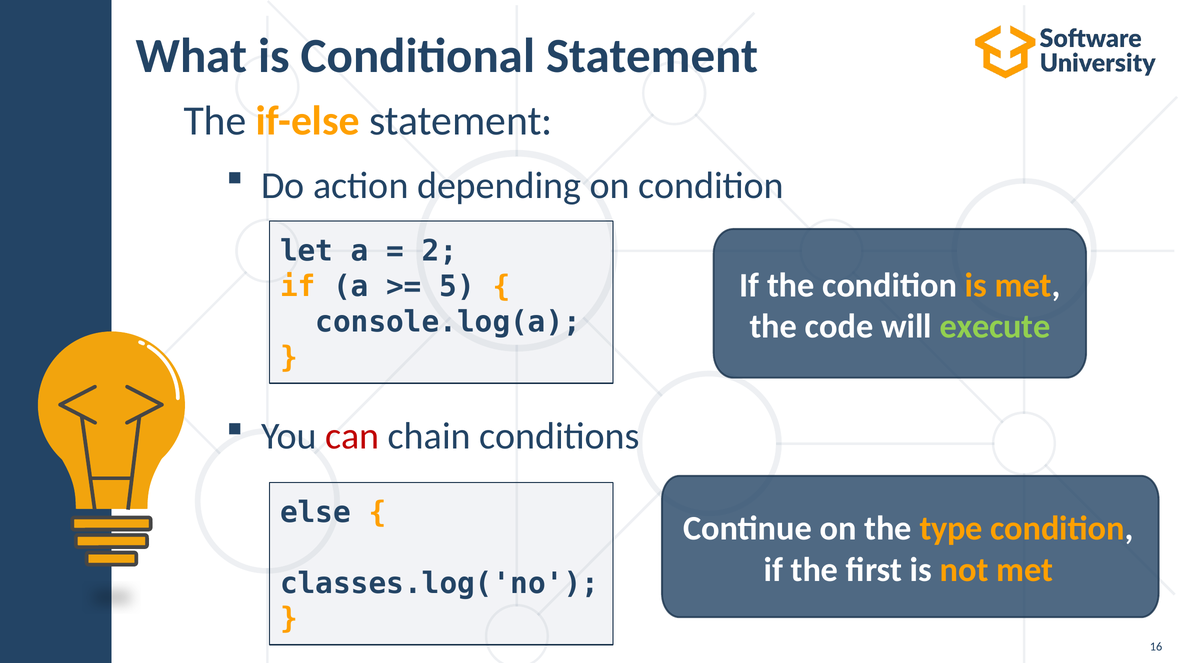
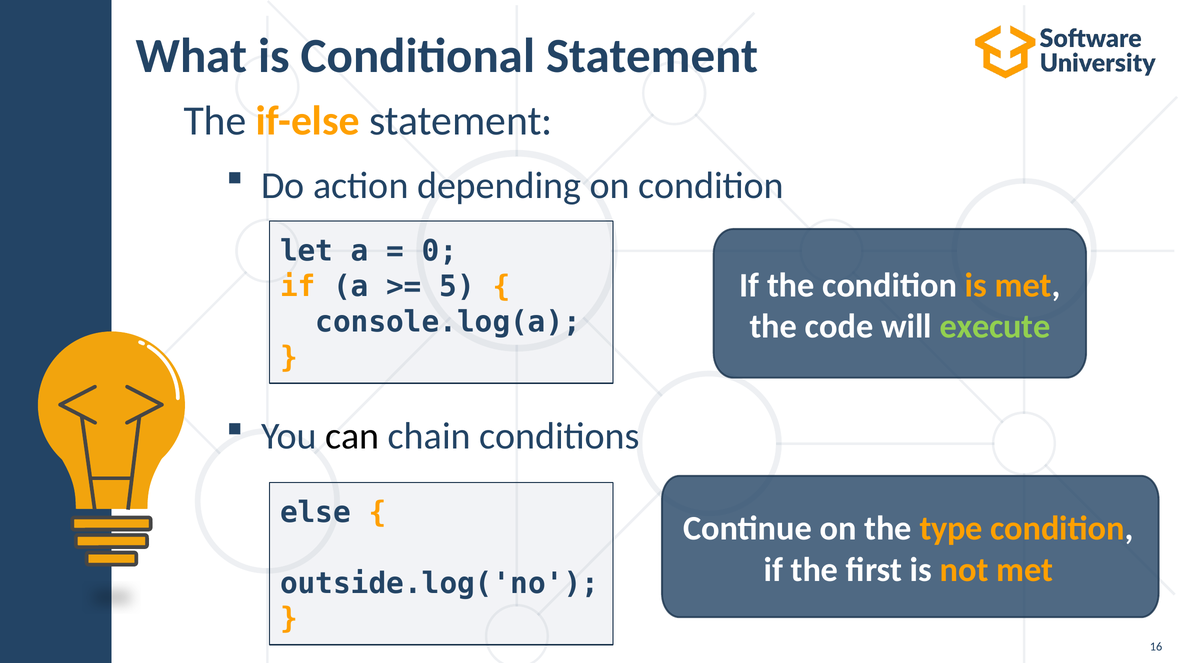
2: 2 -> 0 (440, 251)
can colour: red -> black (352, 436)
classes.log('no: classes.log('no -> outside.log('no (440, 583)
